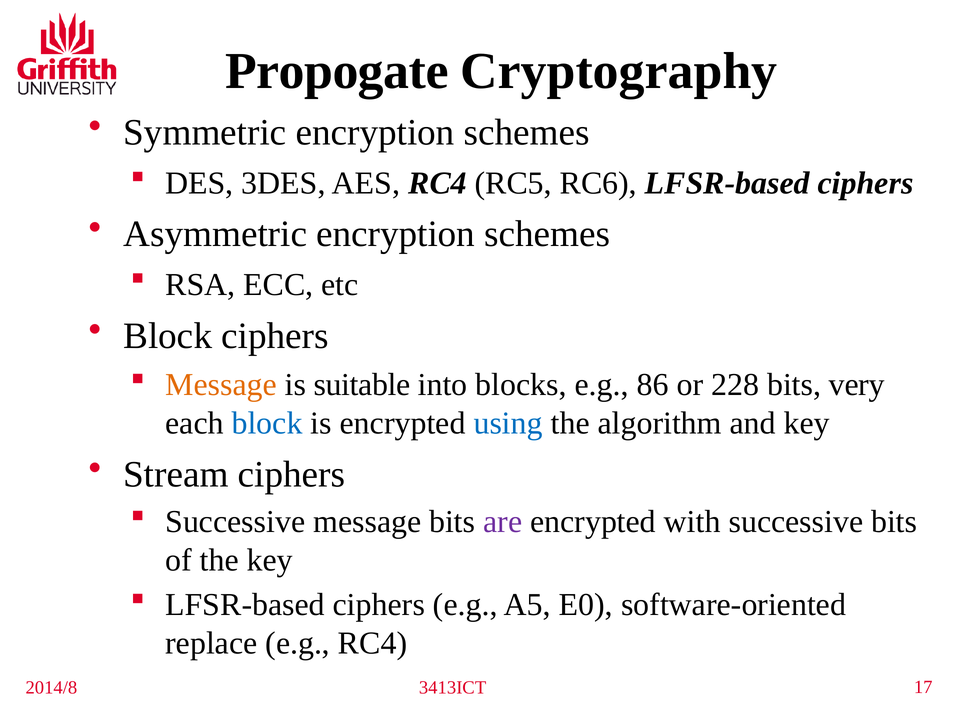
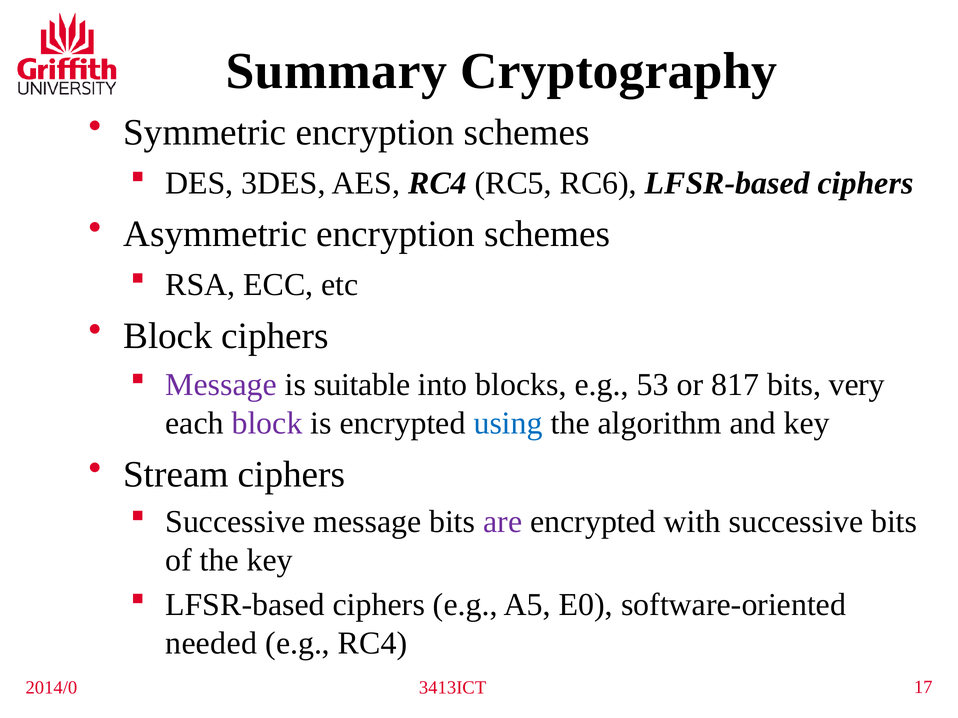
Propogate: Propogate -> Summary (336, 71)
Message colour: orange -> purple (221, 385)
86: 86 -> 53 (653, 385)
228: 228 -> 817 (735, 385)
block colour: blue -> purple (267, 423)
replace: replace -> needed (211, 644)
2014/8: 2014/8 -> 2014/0 (51, 688)
